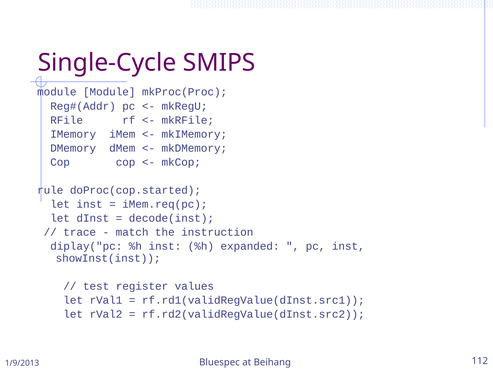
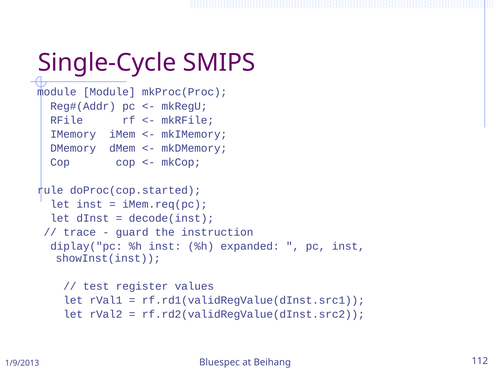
match: match -> guard (132, 232)
